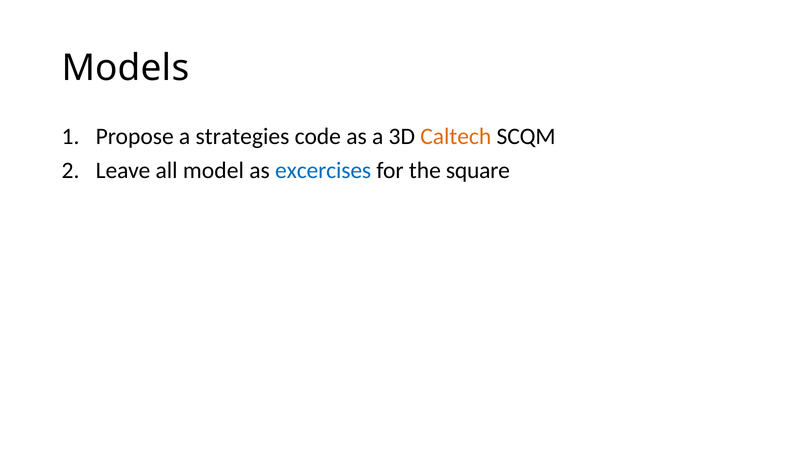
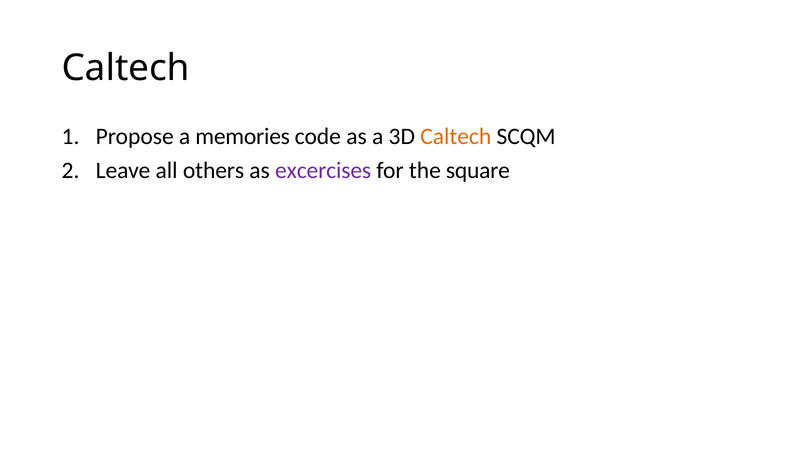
Models: Models -> Caltech (126, 68)
strategies: strategies -> memories (243, 137)
model: model -> others (214, 170)
excercises colour: blue -> purple (323, 170)
